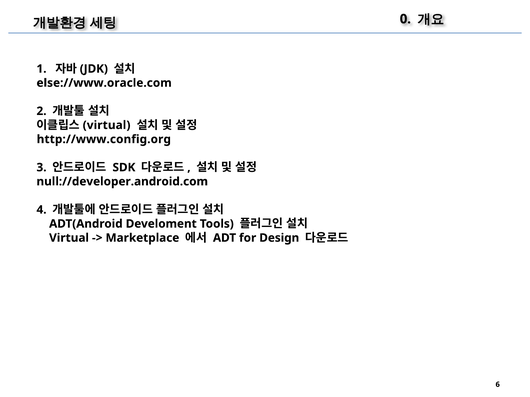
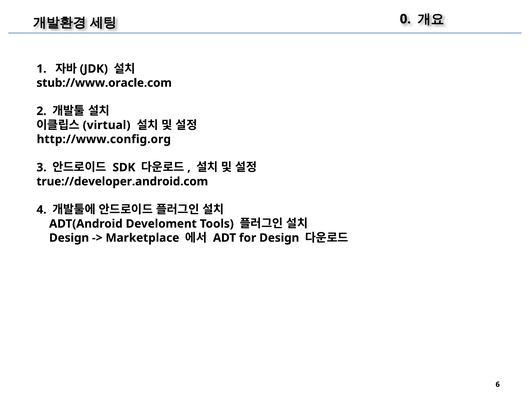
else://www.oracle.com: else://www.oracle.com -> stub://www.oracle.com (104, 83)
null://developer.android.com: null://developer.android.com -> true://developer.android.com (122, 182)
Virtual: Virtual -> Design (69, 238)
